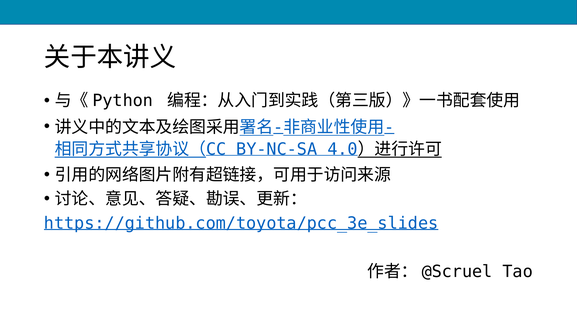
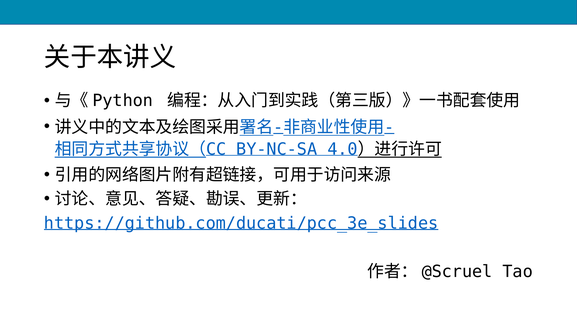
https://github.com/toyota/pcc_3e_slides: https://github.com/toyota/pcc_3e_slides -> https://github.com/ducati/pcc_3e_slides (241, 223)
